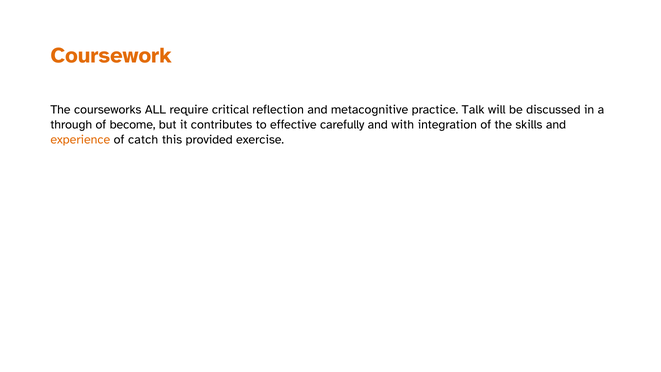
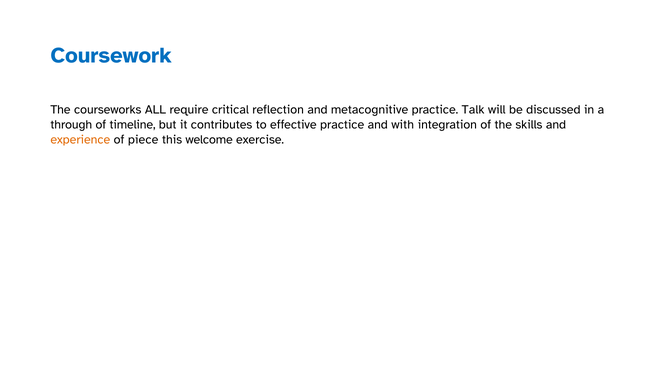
Coursework colour: orange -> blue (111, 56)
become: become -> timeline (133, 125)
effective carefully: carefully -> practice (342, 125)
catch: catch -> piece (143, 140)
provided: provided -> welcome (209, 140)
